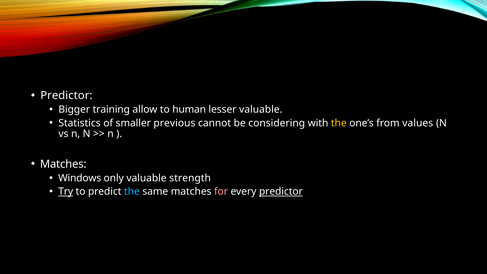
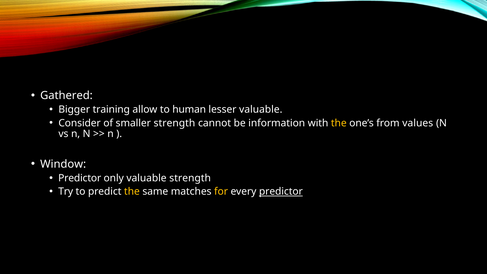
Predictor: Predictor -> Gathered (66, 95)
Statistics: Statistics -> Consider (80, 123)
smaller previous: previous -> strength (174, 123)
considering: considering -> information (277, 123)
Matches: Matches -> Window (63, 164)
Windows: Windows -> Predictor (80, 178)
Try underline: present -> none (66, 192)
the colour: light blue -> yellow (132, 192)
for colour: pink -> yellow (221, 192)
